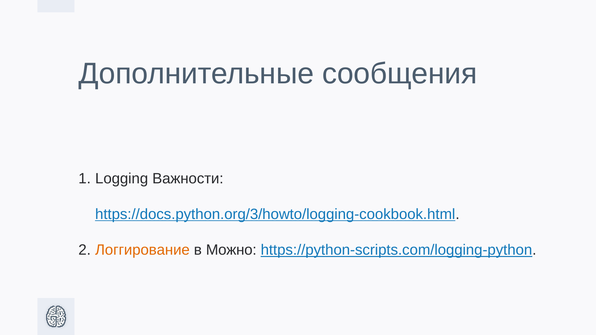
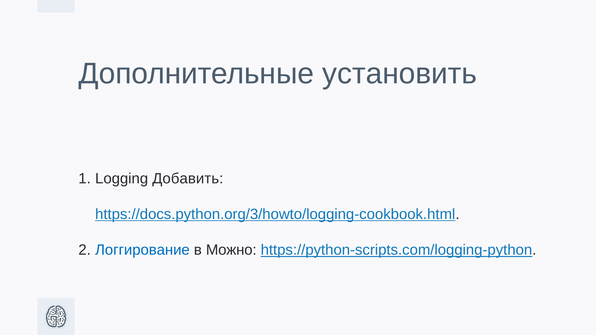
сообщения: сообщения -> установить (400, 74)
Важности: Важности -> Добавить (188, 179)
Логгирование colour: orange -> blue (142, 250)
